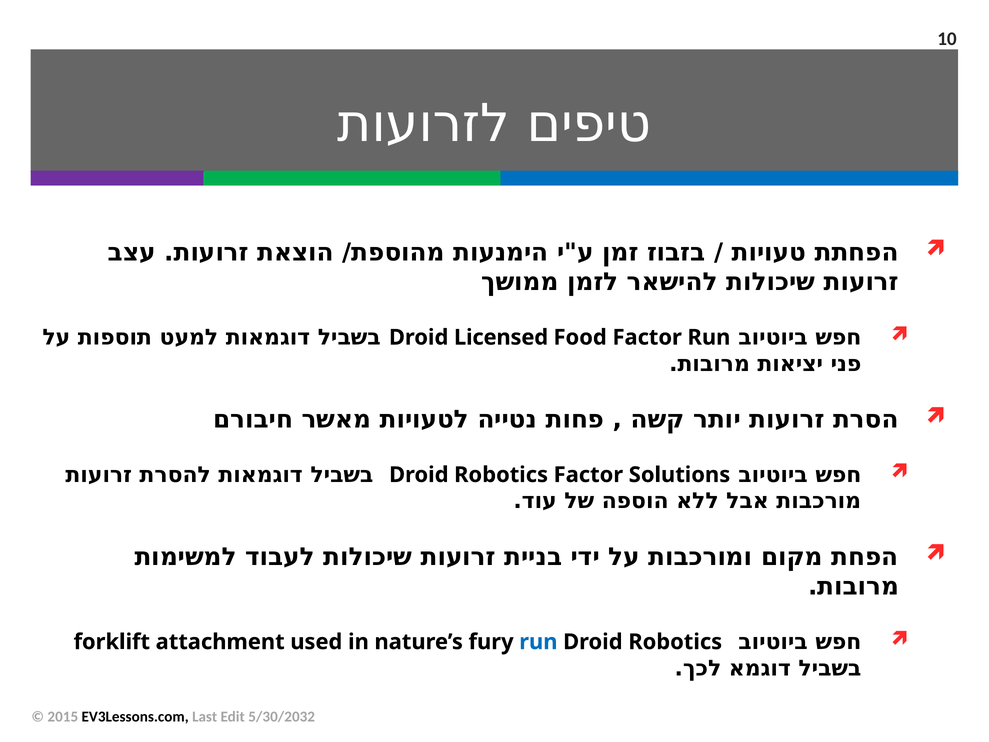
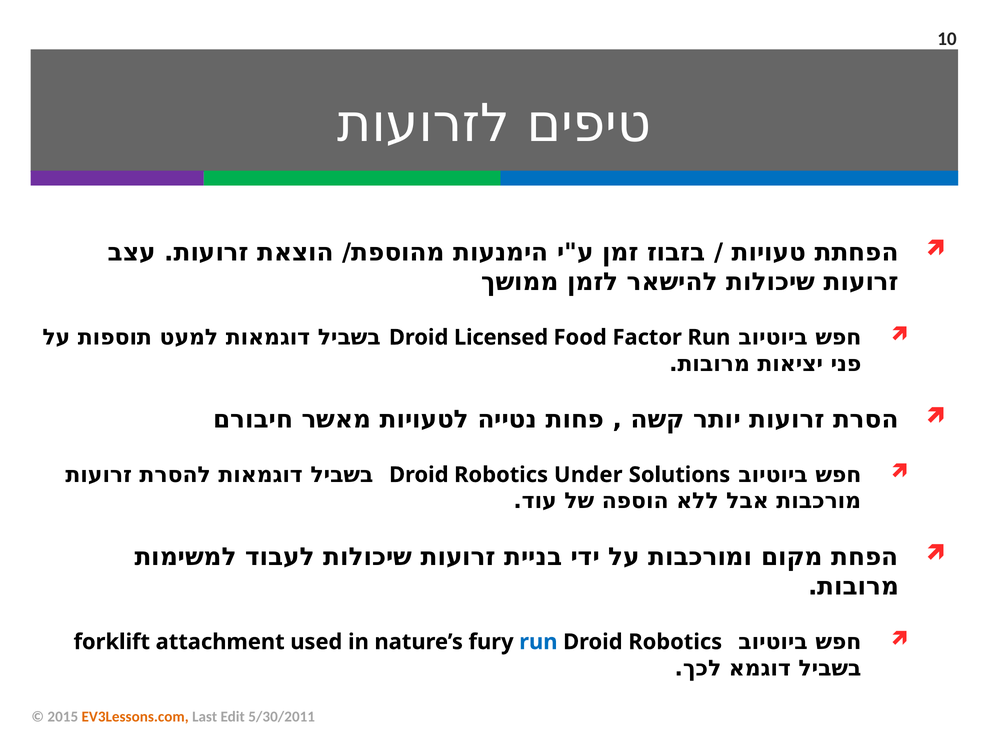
Robotics Factor: Factor -> Under (588, 475)
EV3Lessons.com colour: black -> orange (135, 717)
5/30/2032: 5/30/2032 -> 5/30/2011 (282, 717)
